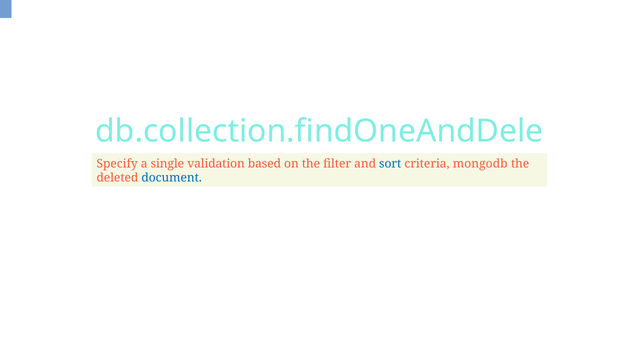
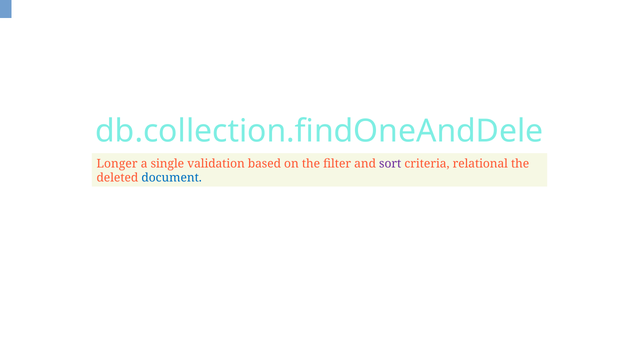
Specify: Specify -> Longer (117, 164)
sort colour: blue -> purple (390, 164)
mongodb: mongodb -> relational (480, 164)
